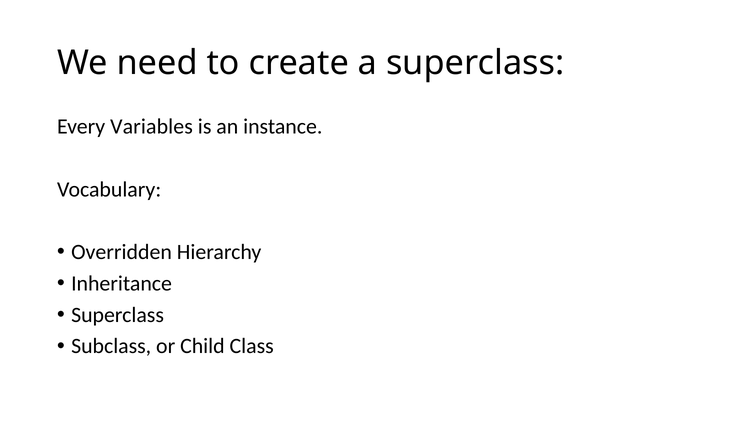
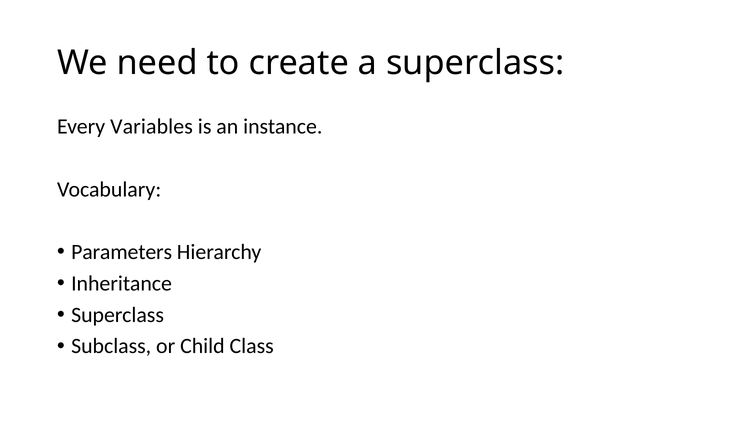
Overridden: Overridden -> Parameters (122, 252)
